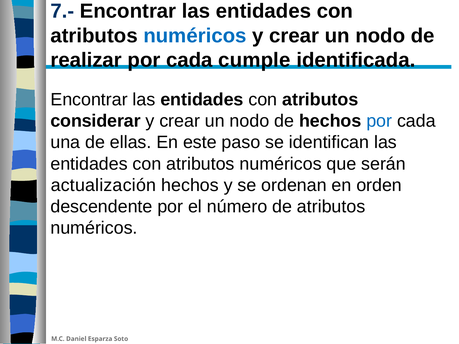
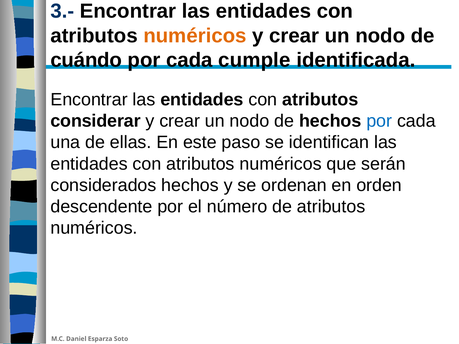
7.-: 7.- -> 3.- (62, 11)
numéricos colour: blue -> orange (195, 36)
realizar: realizar -> cuándo (86, 60)
actualización: actualización -> considerados (103, 185)
